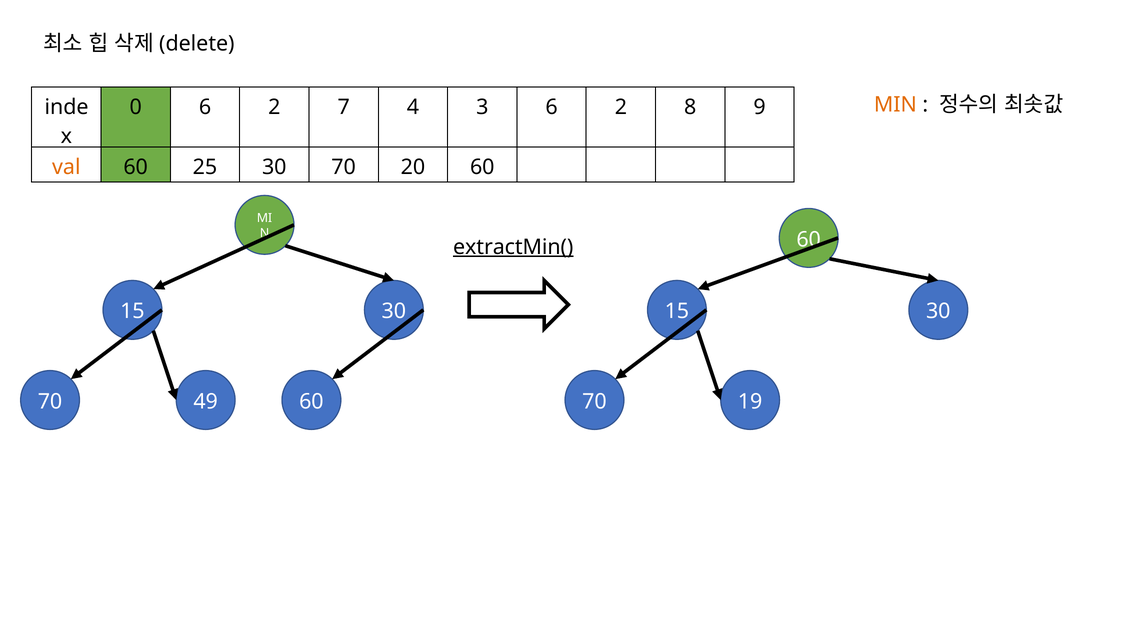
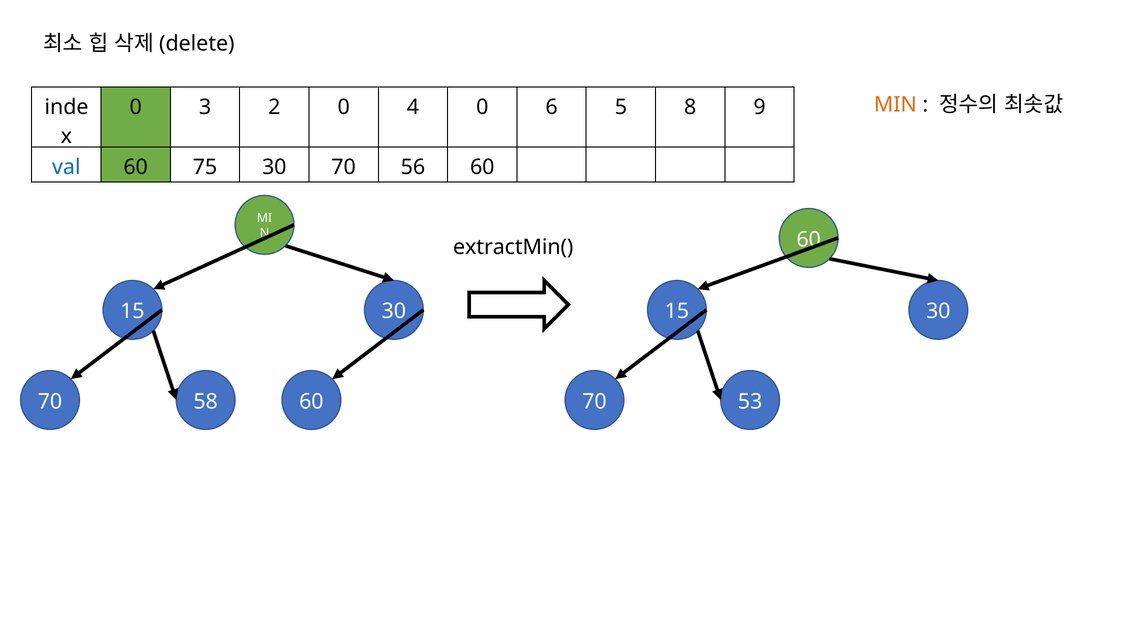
0 6: 6 -> 3 (205, 107)
2 7: 7 -> 0 (344, 107)
4 3: 3 -> 0 (482, 107)
2: 2 -> 5 (621, 107)
val colour: orange -> blue (66, 167)
25: 25 -> 75 (205, 167)
20: 20 -> 56 (413, 167)
extractMin( underline: present -> none (513, 247)
49: 49 -> 58 (206, 401)
19: 19 -> 53 (750, 401)
